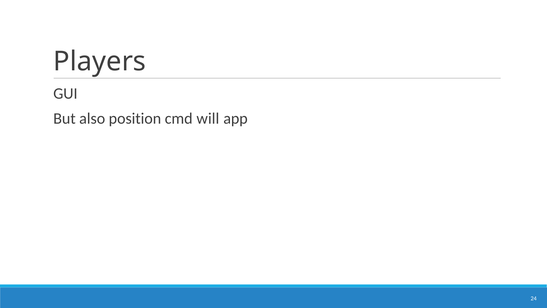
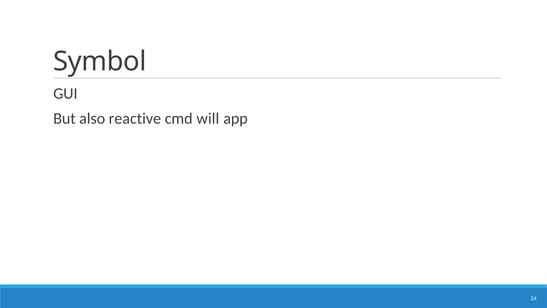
Players: Players -> Symbol (100, 61)
position: position -> reactive (135, 119)
